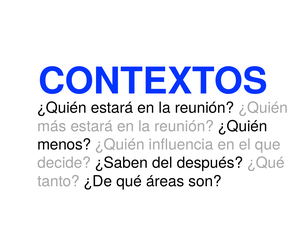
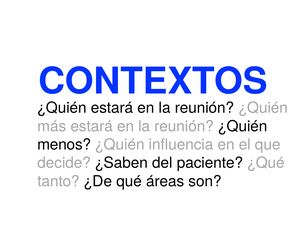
después: después -> paciente (210, 163)
